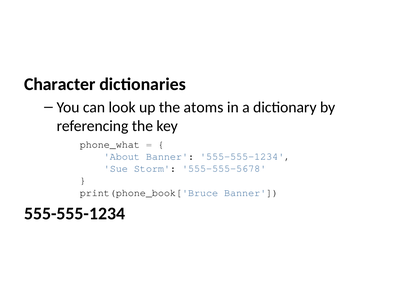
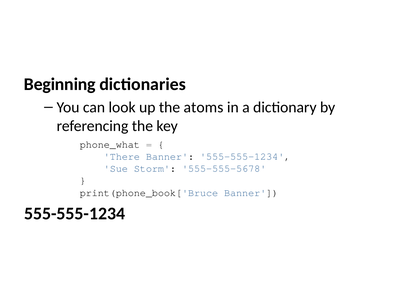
Character: Character -> Beginning (60, 84)
About: About -> There (122, 156)
